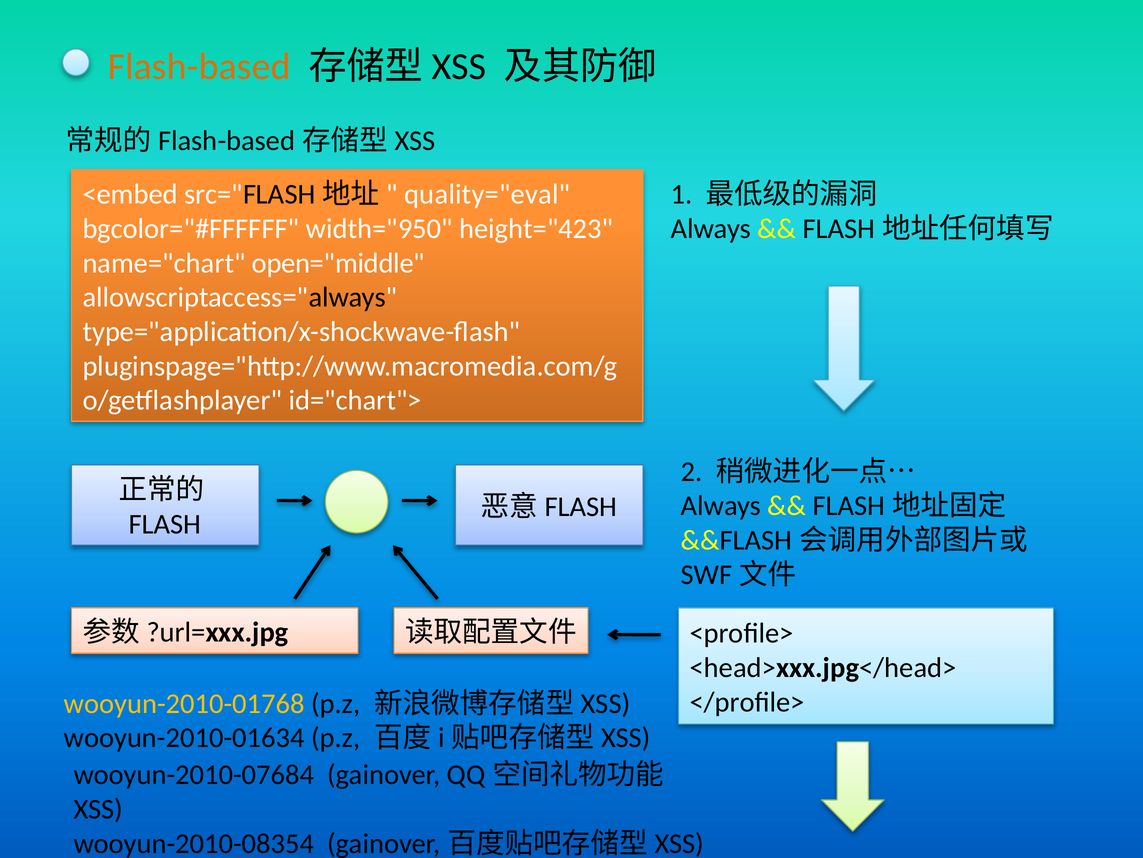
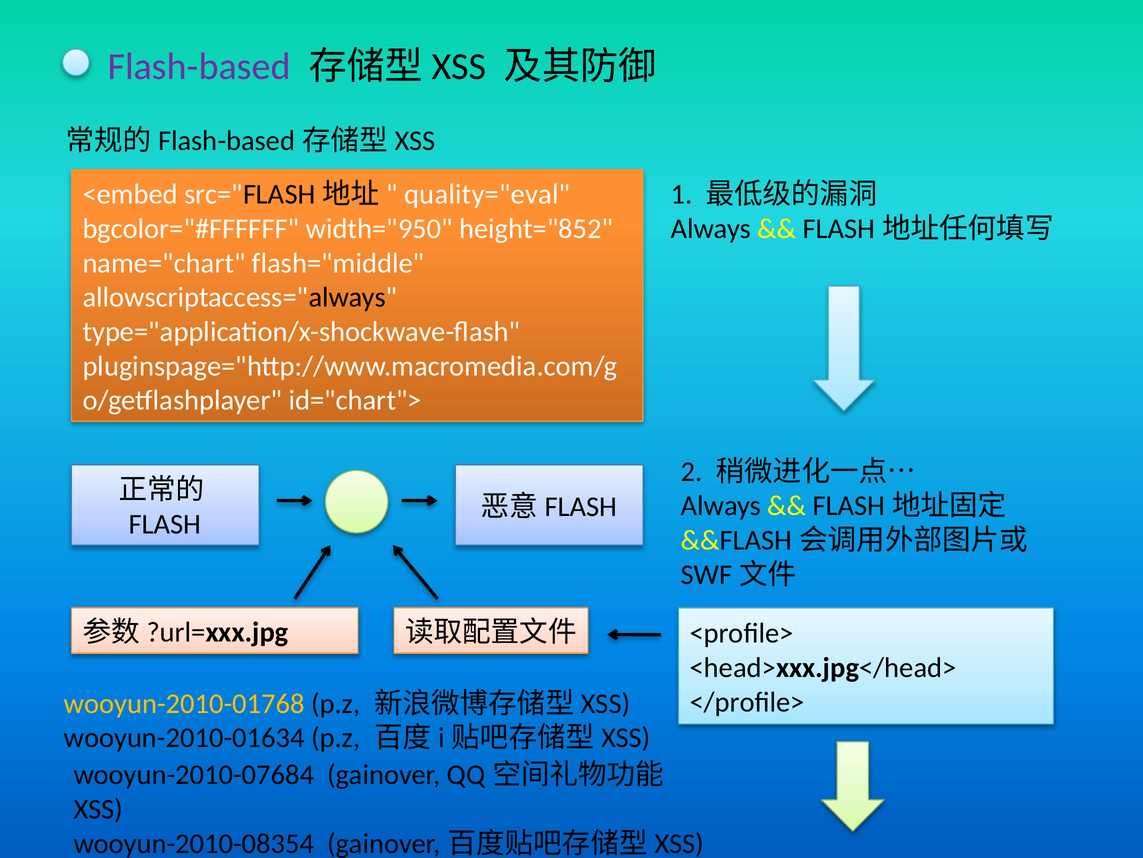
Flash-based colour: orange -> purple (199, 67)
height="423: height="423 -> height="852 (536, 229)
open="middle: open="middle -> flash="middle (338, 263)
